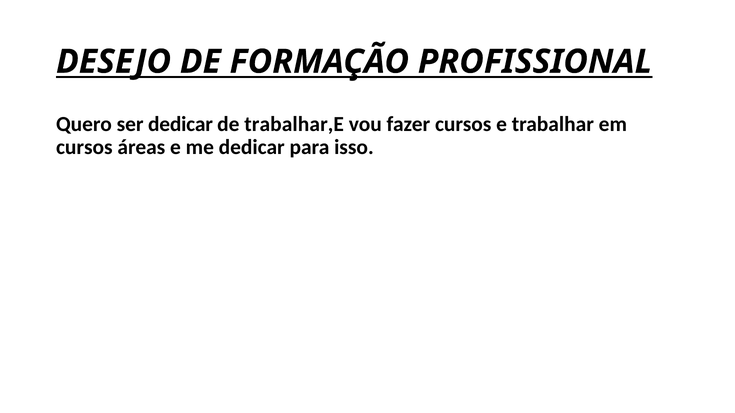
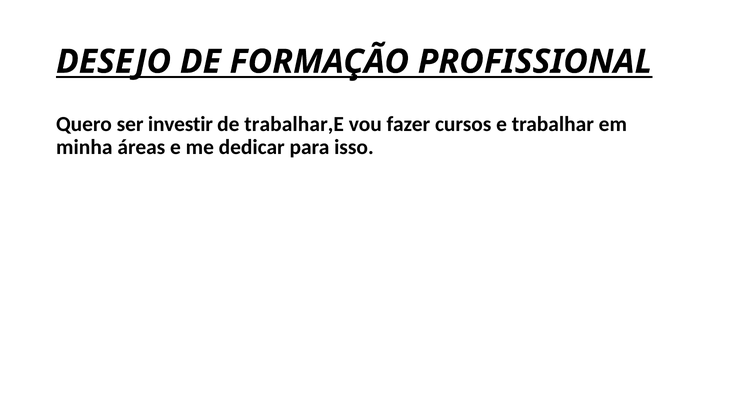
ser dedicar: dedicar -> investir (180, 124)
cursos: cursos -> minha (84, 147)
